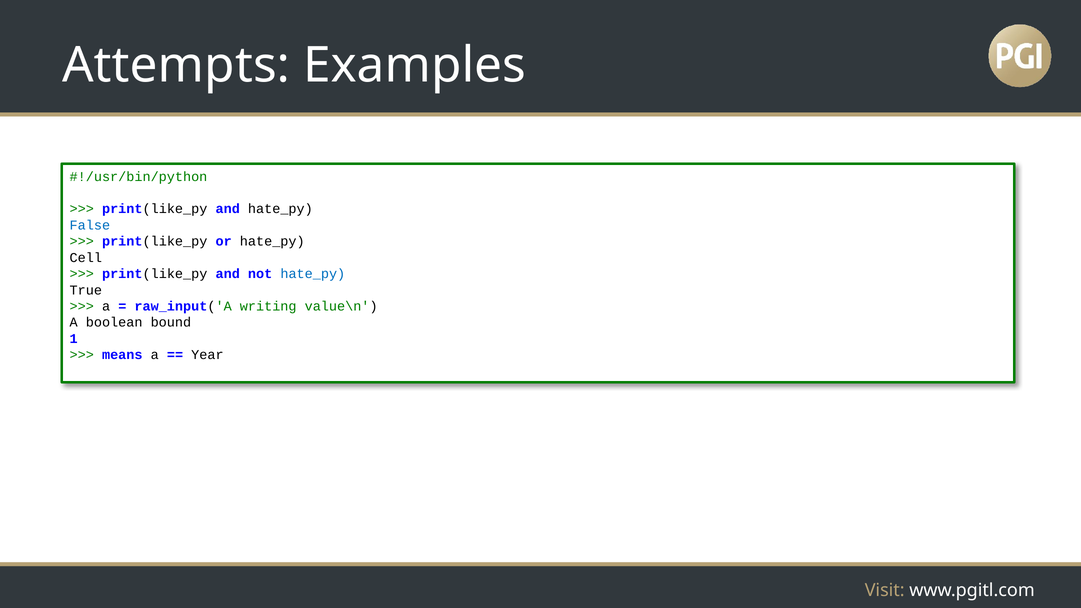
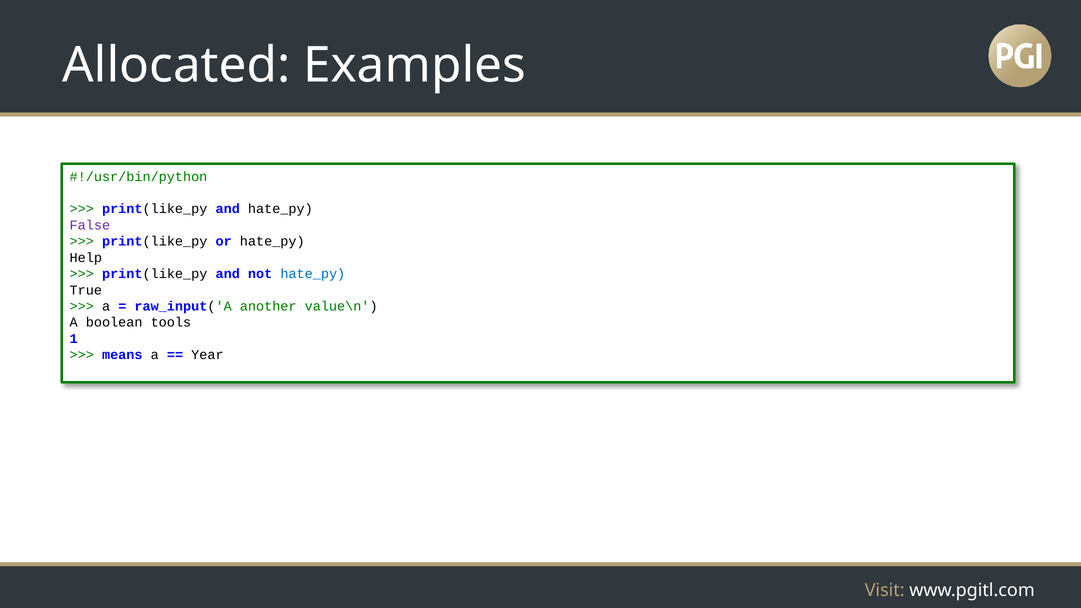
Attempts: Attempts -> Allocated (176, 65)
False colour: blue -> purple (90, 225)
Cell: Cell -> Help (86, 258)
writing: writing -> another (268, 306)
bound: bound -> tools (171, 323)
